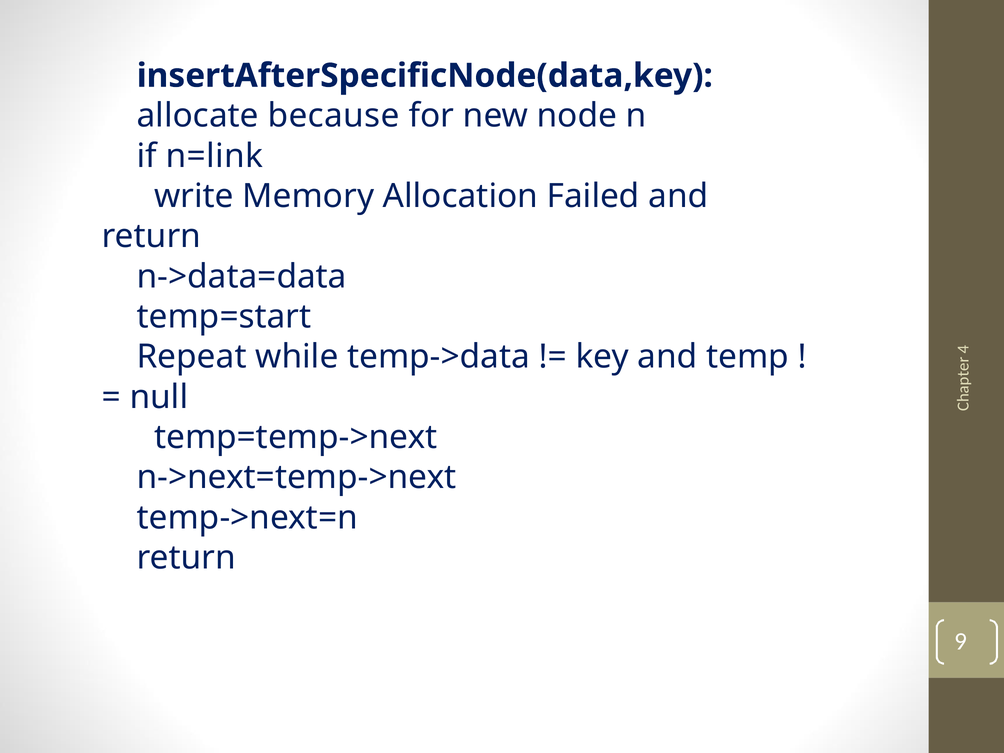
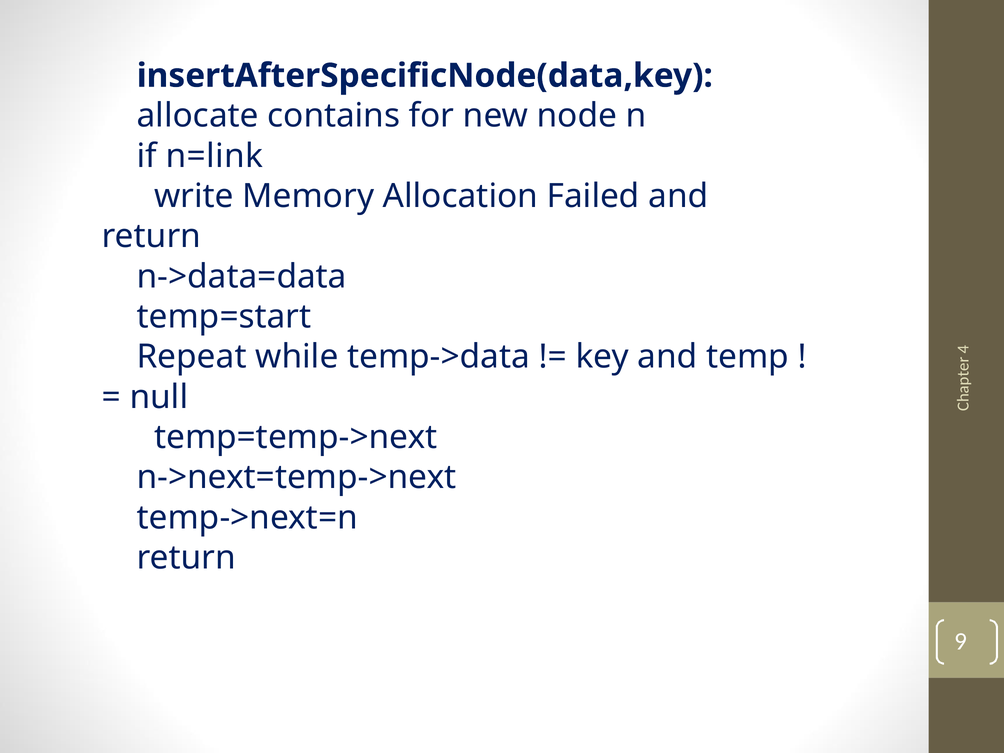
because: because -> contains (334, 116)
